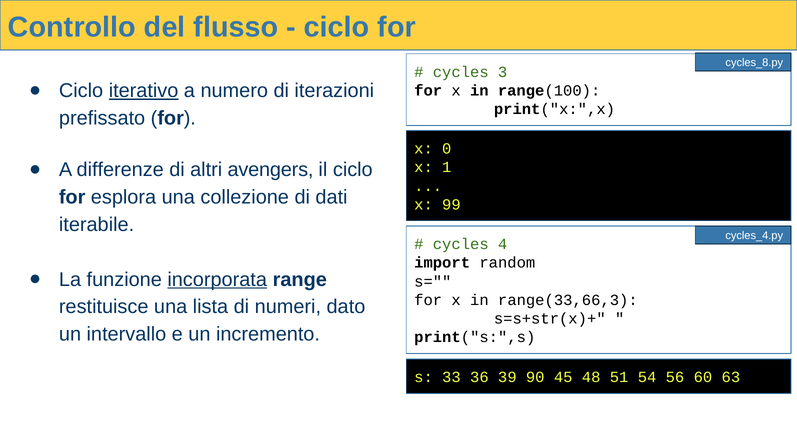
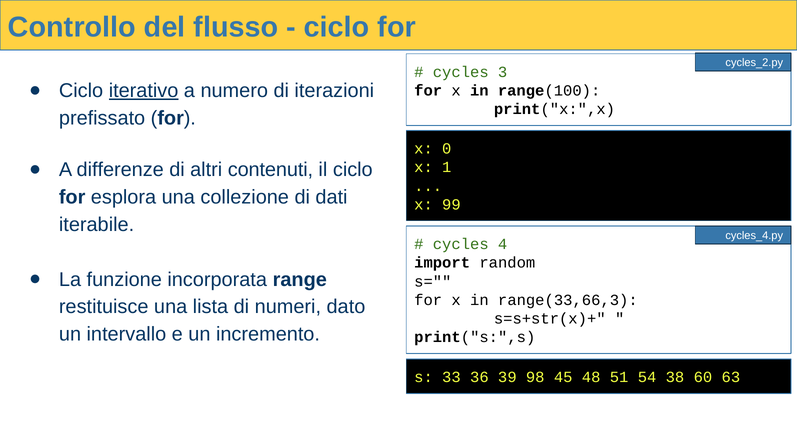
cycles_8.py: cycles_8.py -> cycles_2.py (754, 63)
avengers: avengers -> contenuti (270, 170)
incorporata underline: present -> none (217, 280)
90: 90 -> 98 (535, 378)
56: 56 -> 38 (675, 378)
